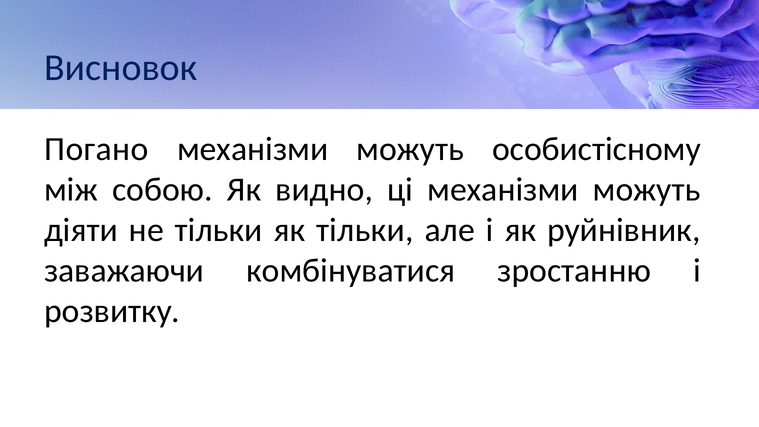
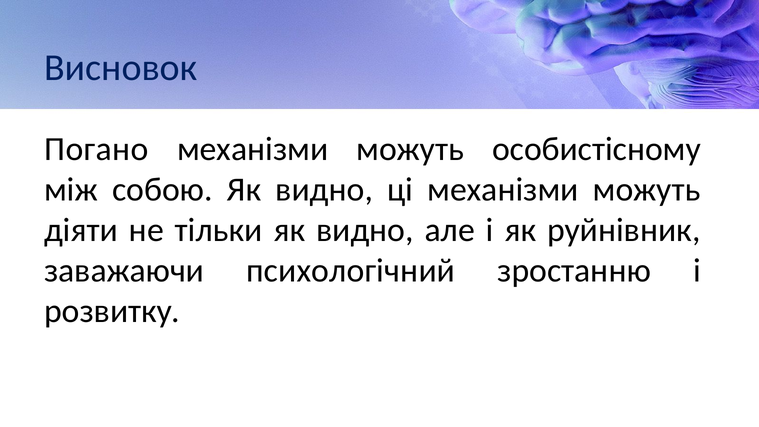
тільки як тільки: тільки -> видно (365, 230)
комбінуватися: комбінуватися -> психологічний (351, 271)
